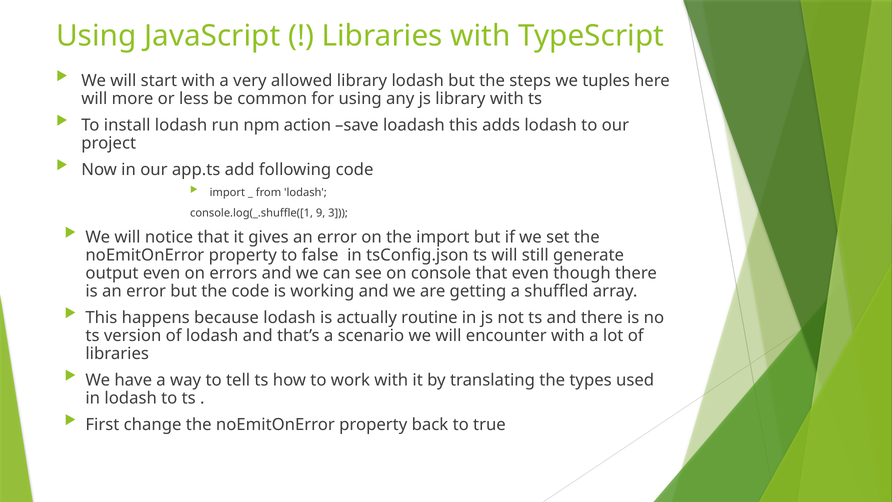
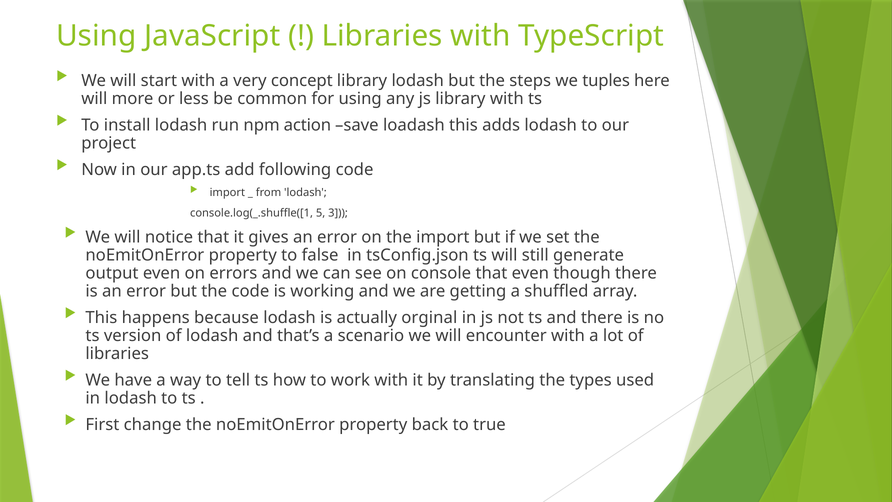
allowed: allowed -> concept (302, 81)
9: 9 -> 5 (321, 213)
routine: routine -> orginal (429, 318)
